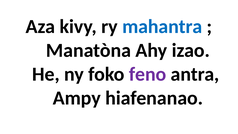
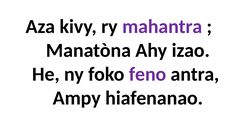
mahantra colour: blue -> purple (162, 27)
